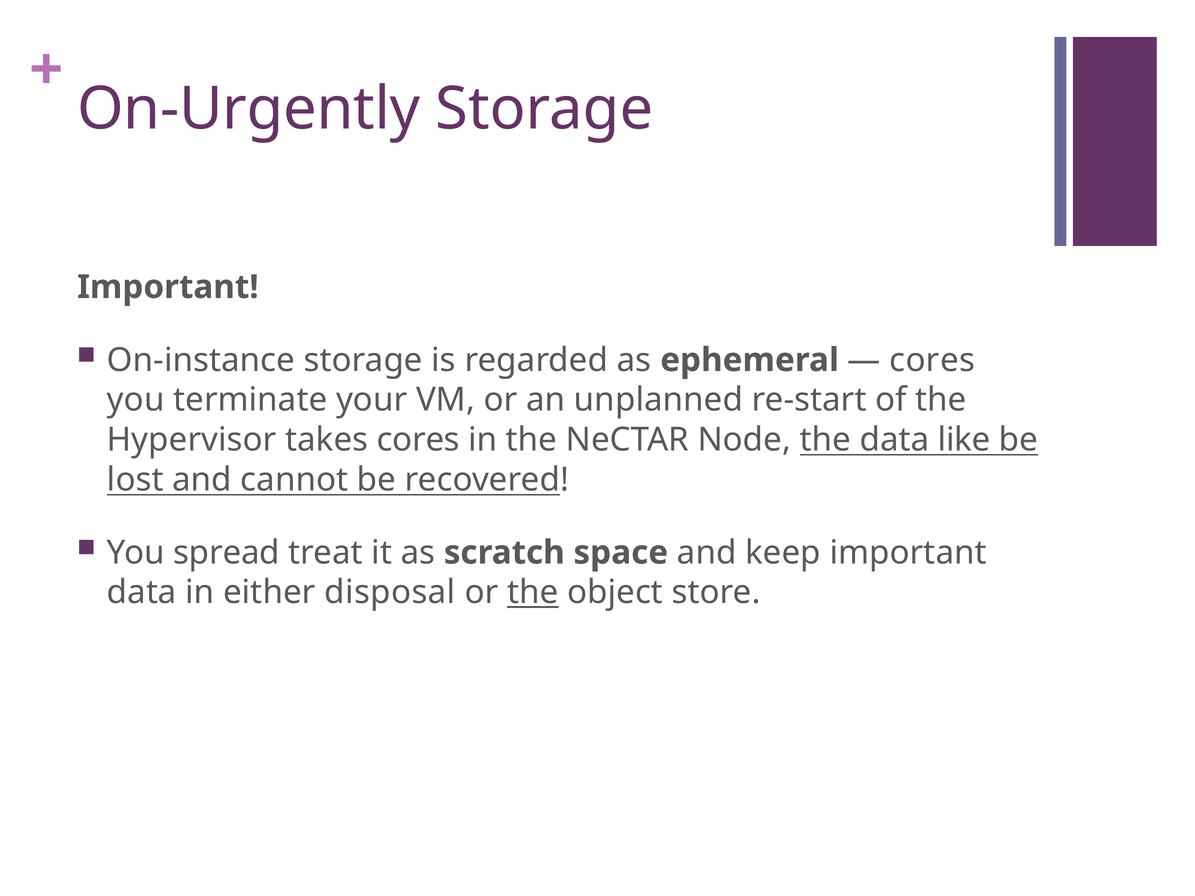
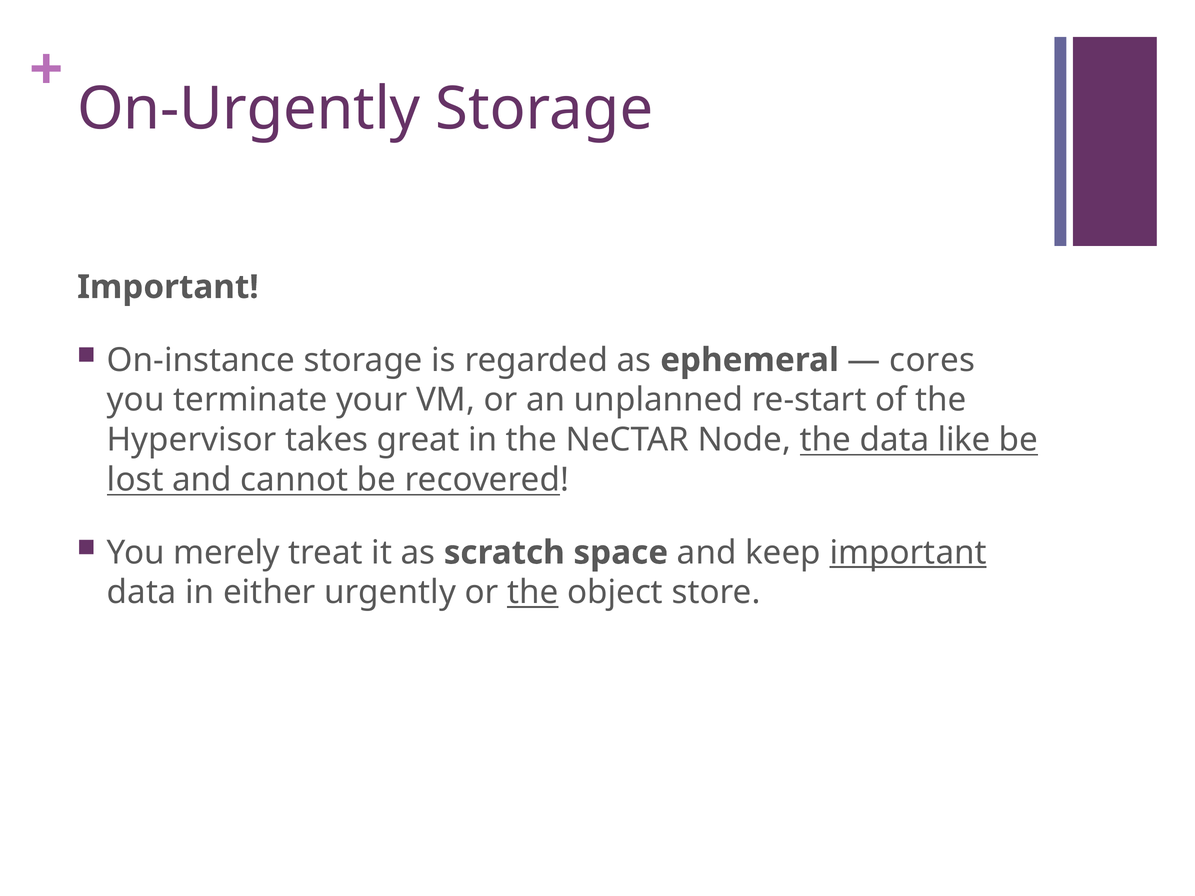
takes cores: cores -> great (418, 440)
spread: spread -> merely (227, 553)
important underline: none -> present (908, 553)
disposal: disposal -> urgently (390, 593)
